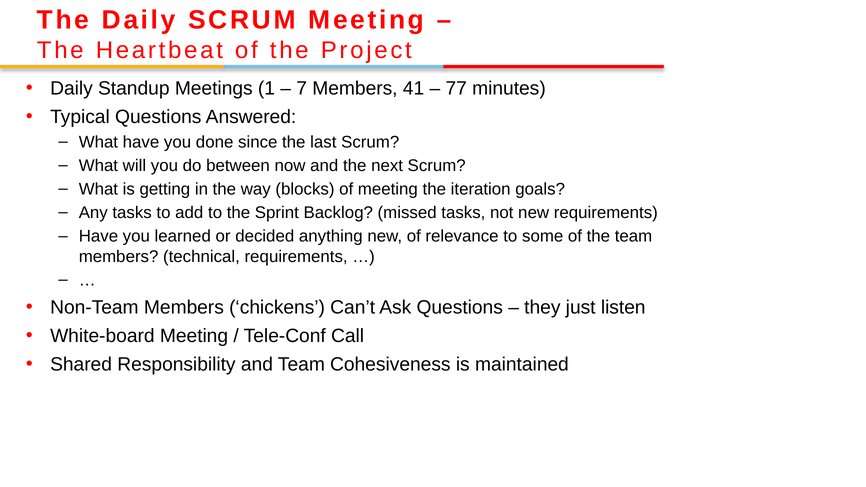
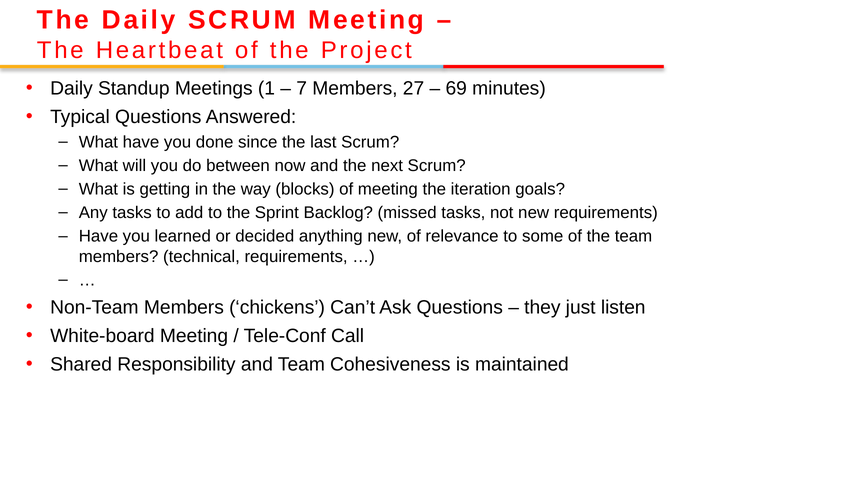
41: 41 -> 27 (414, 89)
77: 77 -> 69 (456, 89)
